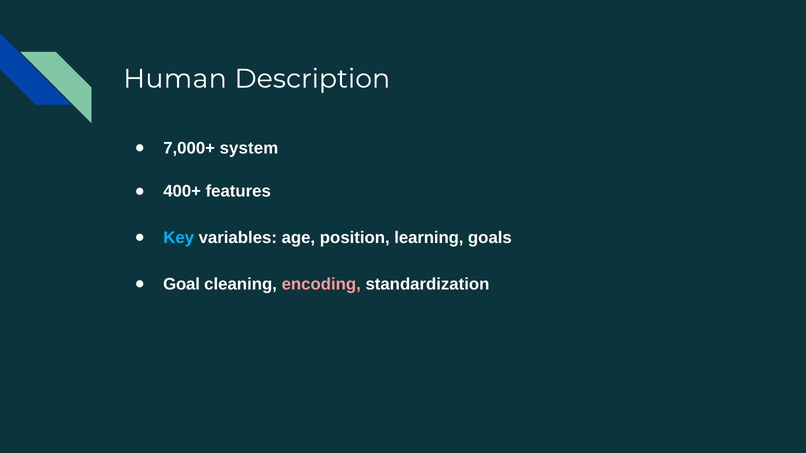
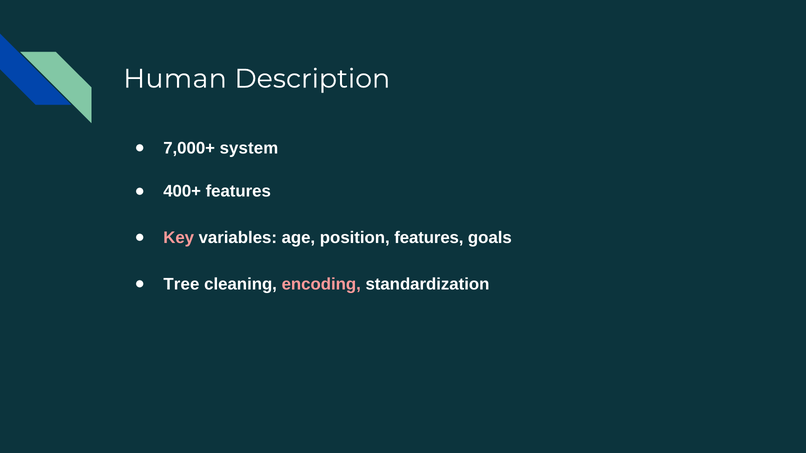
Key colour: light blue -> pink (179, 238)
position learning: learning -> features (429, 238)
Goal: Goal -> Tree (181, 284)
